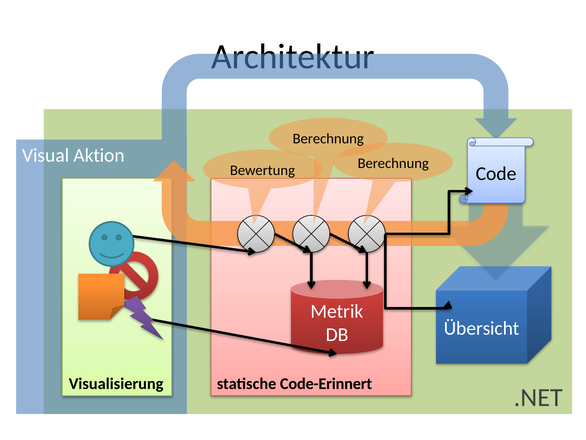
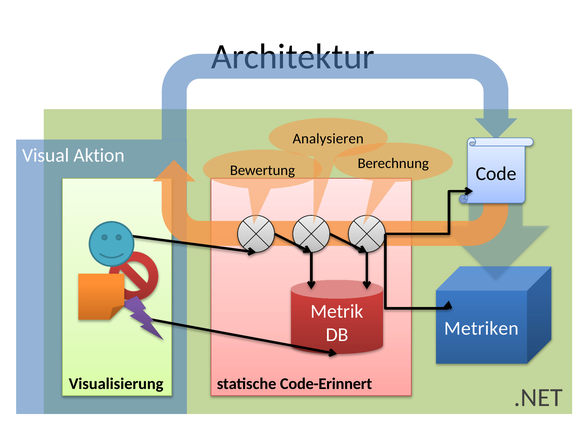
Berechnung: Berechnung -> Analysieren (328, 138)
Übersicht: Übersicht -> Metriken (481, 328)
